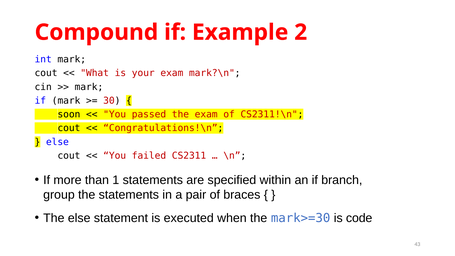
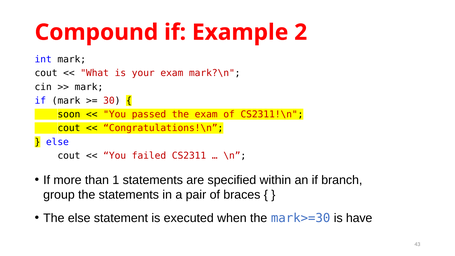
code: code -> have (359, 218)
